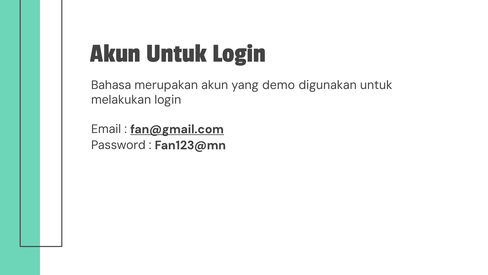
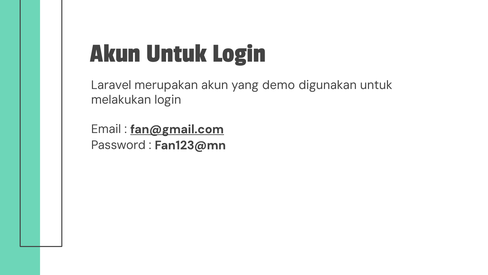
Bahasa: Bahasa -> Laravel (111, 85)
